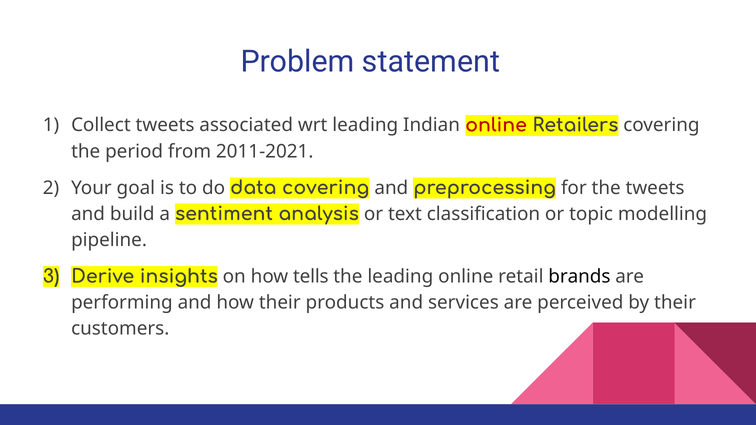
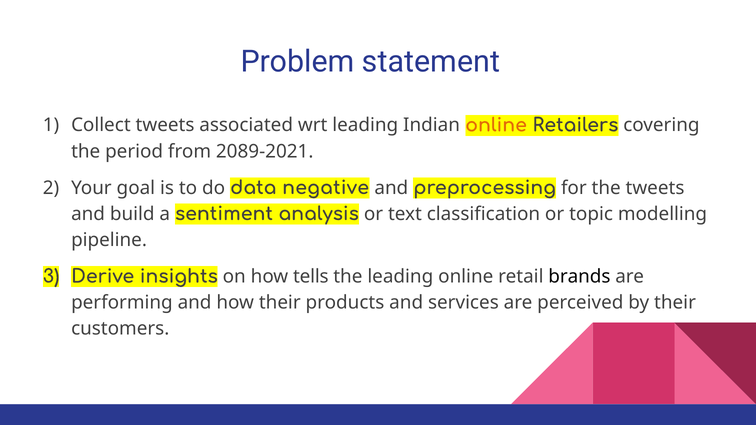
online colour: red -> orange (496, 125)
2011-2021: 2011-2021 -> 2089-2021 (265, 151)
data covering: covering -> negative (326, 188)
